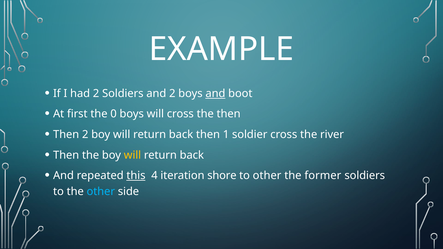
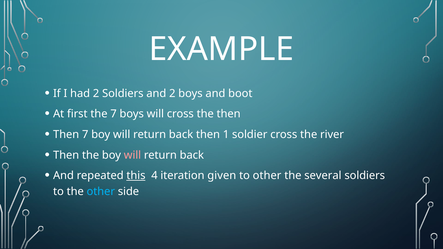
and underline: present -> none (215, 93)
the 0: 0 -> 7 (114, 114)
Then 2: 2 -> 7 (85, 135)
will colour: yellow -> pink (132, 155)
shore: shore -> given (222, 176)
former: former -> several (323, 176)
